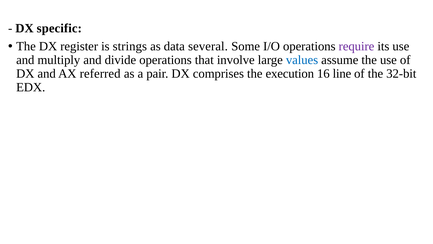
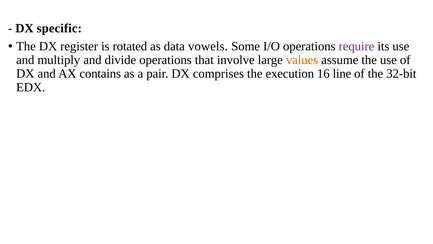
strings: strings -> rotated (130, 46)
several: several -> vowels (208, 46)
values colour: blue -> orange (302, 60)
referred: referred -> contains (100, 74)
